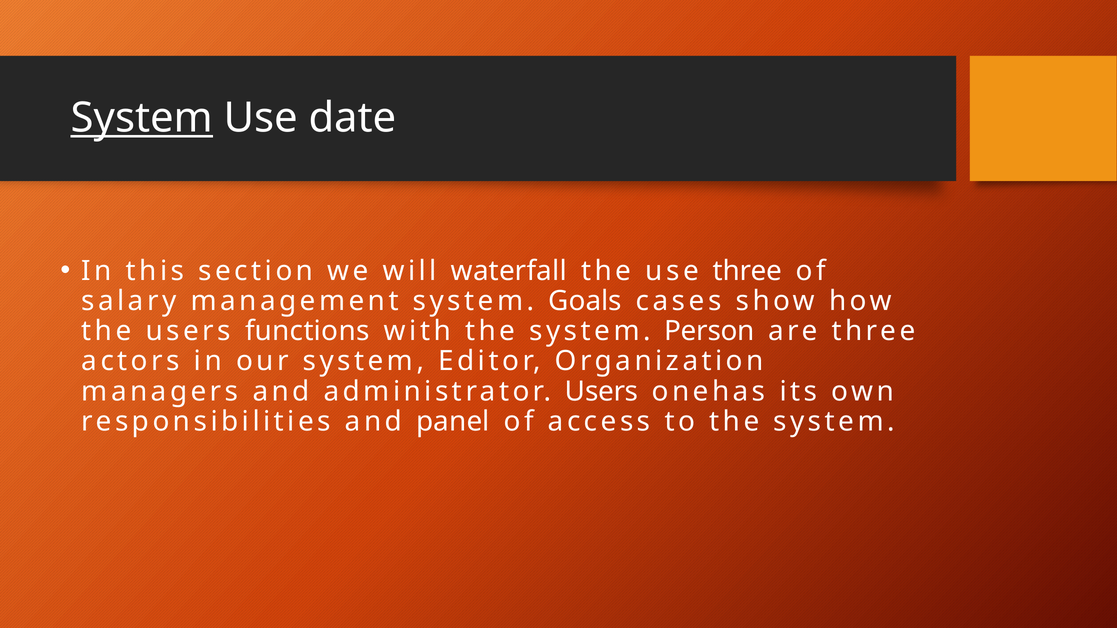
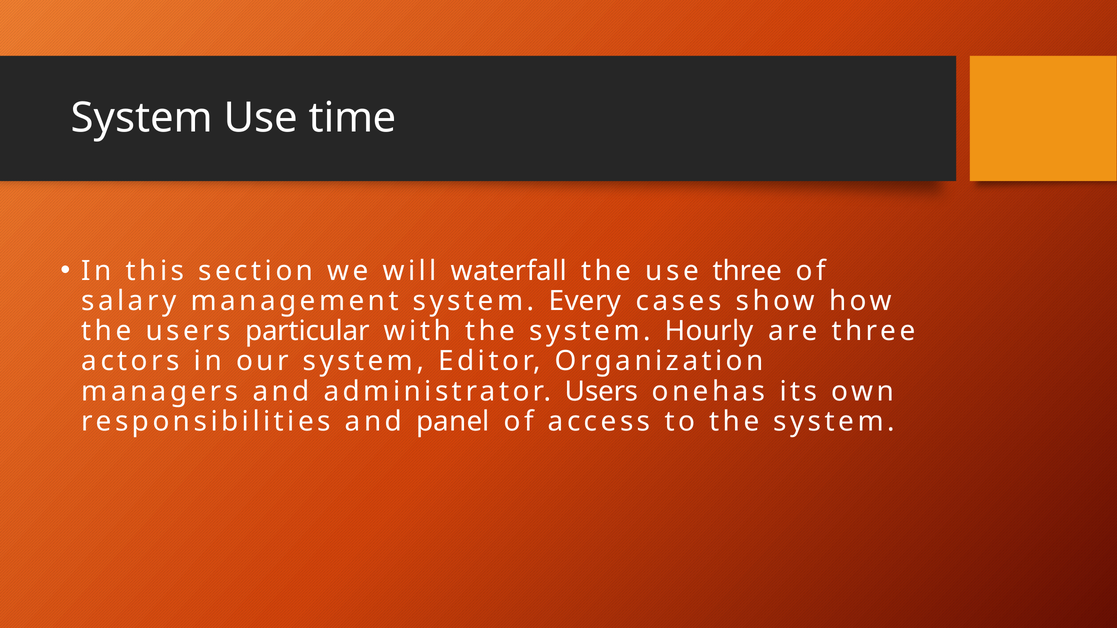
System underline: present -> none (142, 118)
date: date -> time (353, 118)
Goals: Goals -> Every (585, 301)
functions: functions -> particular (308, 331)
Person: Person -> Hourly (709, 331)
